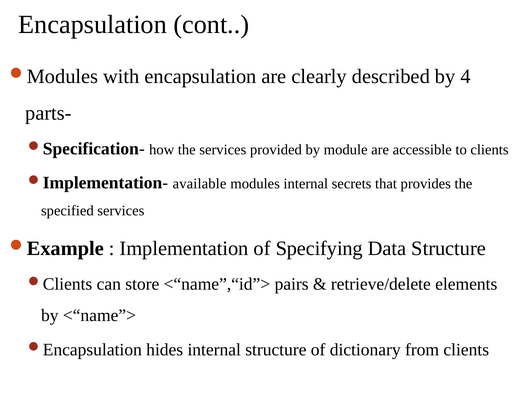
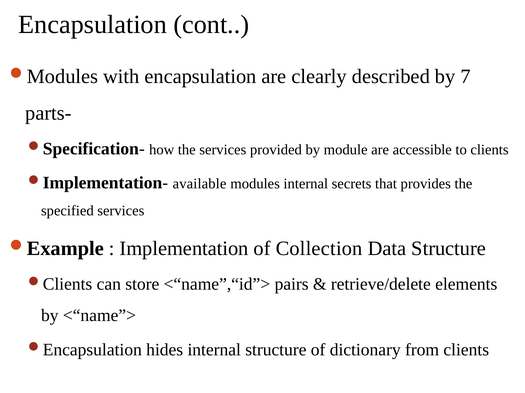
4: 4 -> 7 (466, 77)
Specifying: Specifying -> Collection (319, 249)
